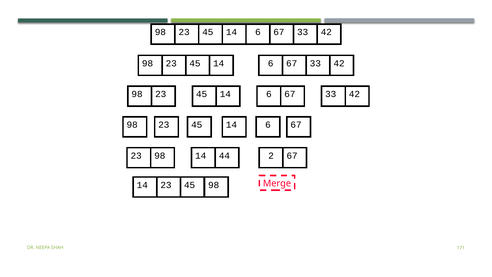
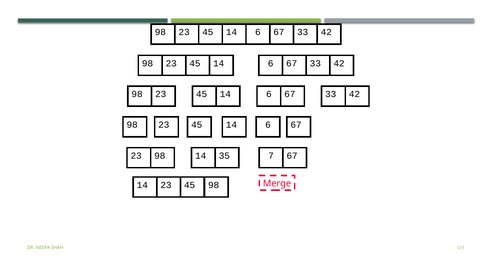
44: 44 -> 35 (224, 156)
2: 2 -> 7 (271, 156)
